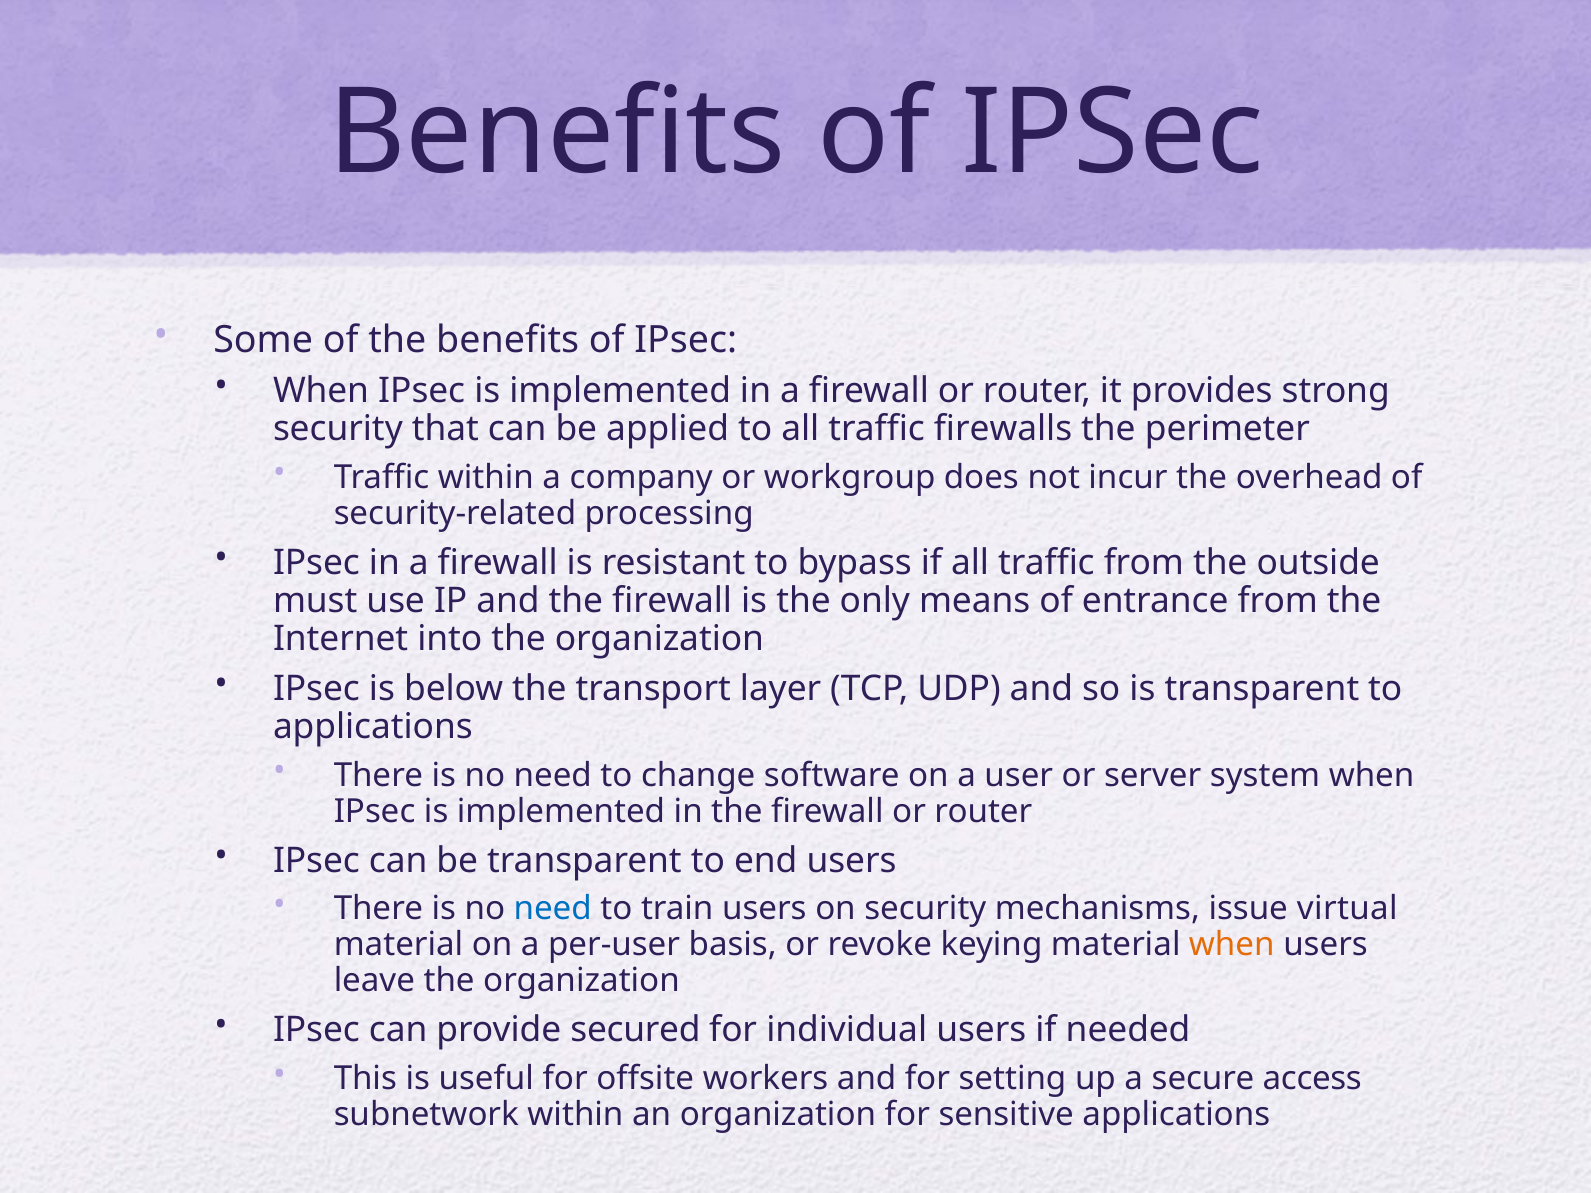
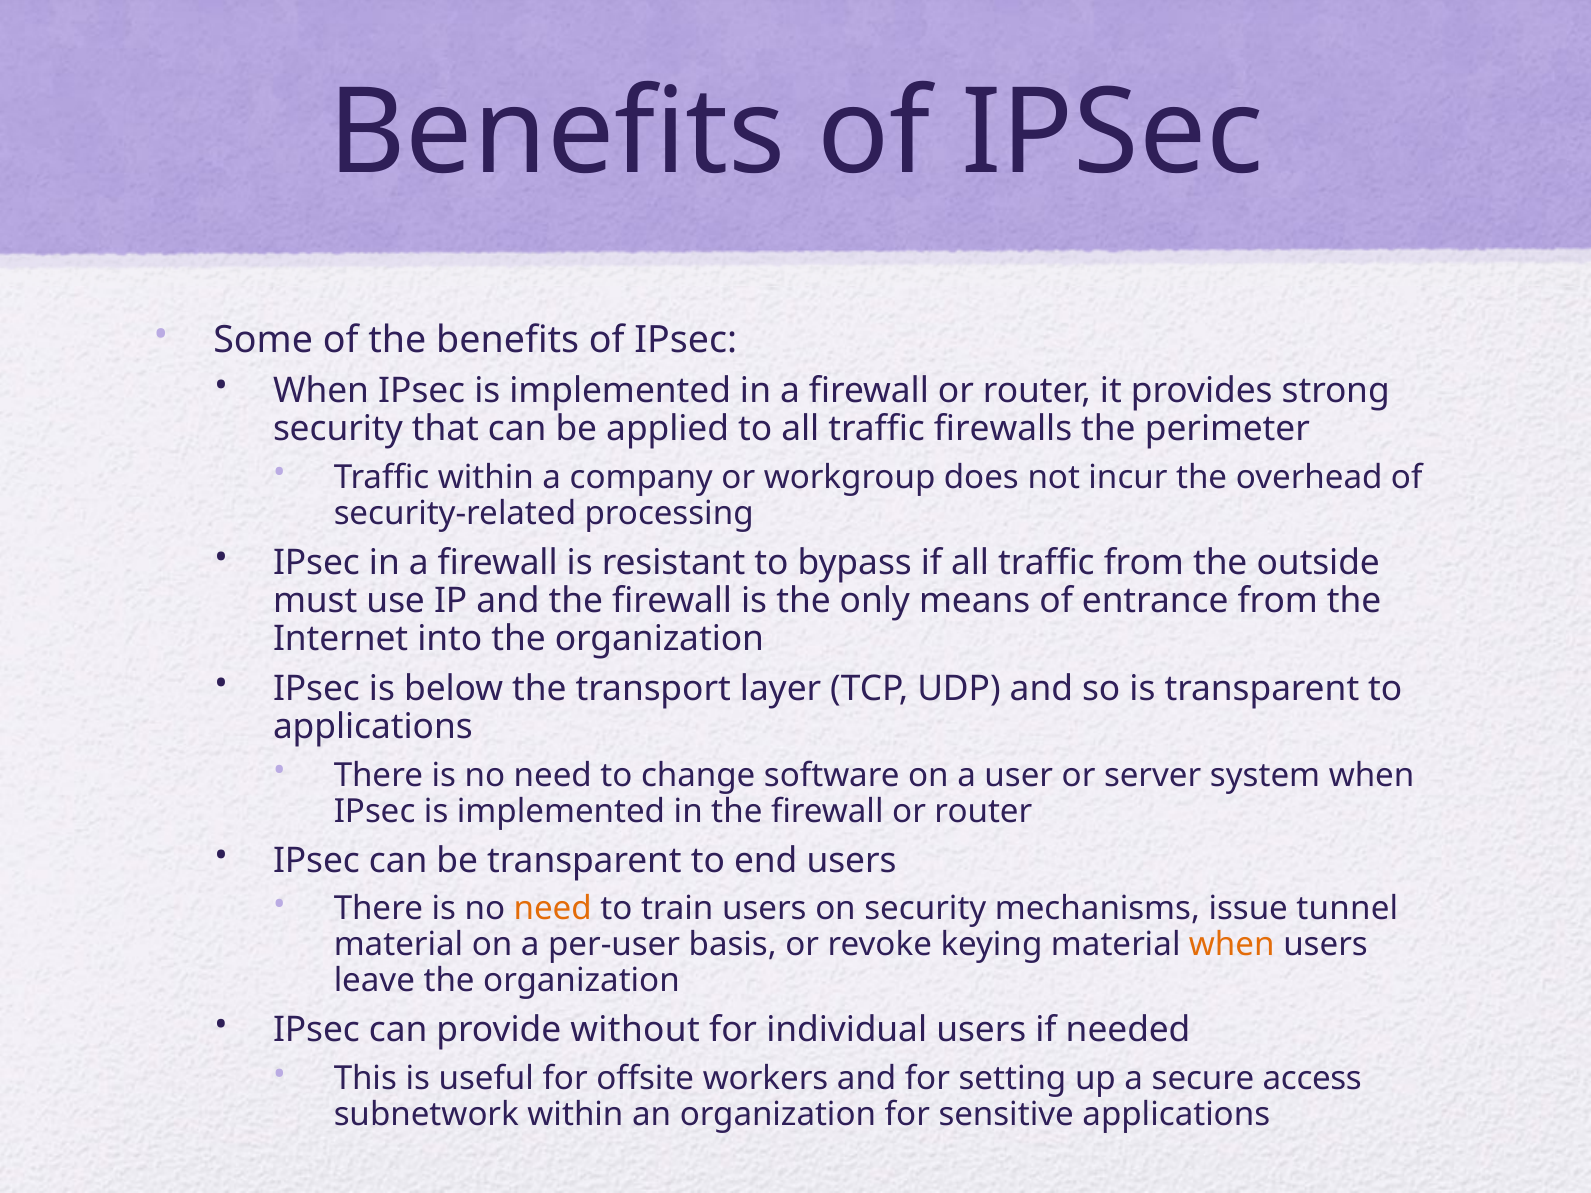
need colour: blue -> orange (553, 909)
virtual: virtual -> tunnel (1347, 909)
secured: secured -> without (635, 1030)
